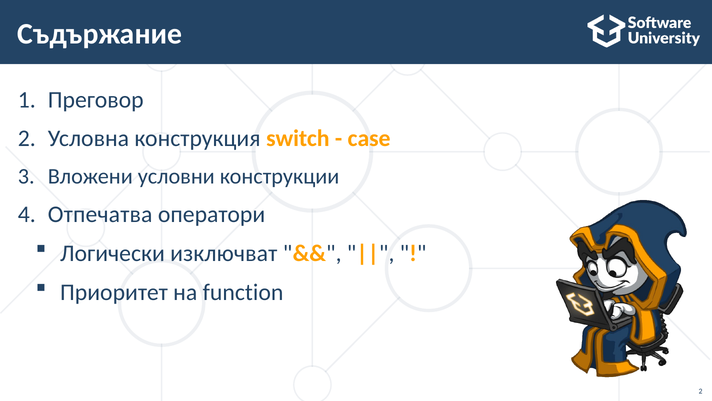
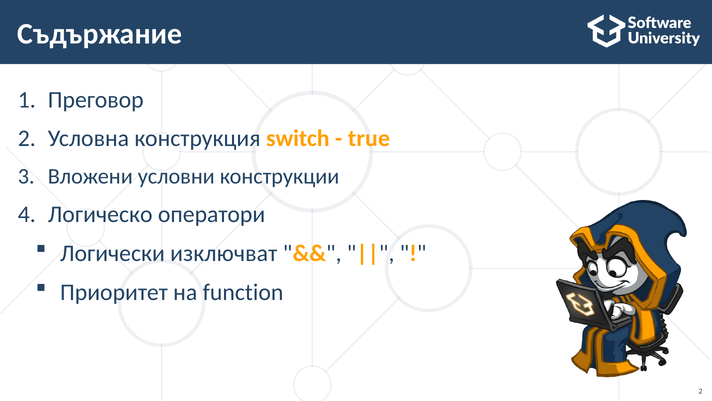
casе: casе -> true (369, 138)
Отпечатва: Отпечатва -> Логическо (100, 214)
